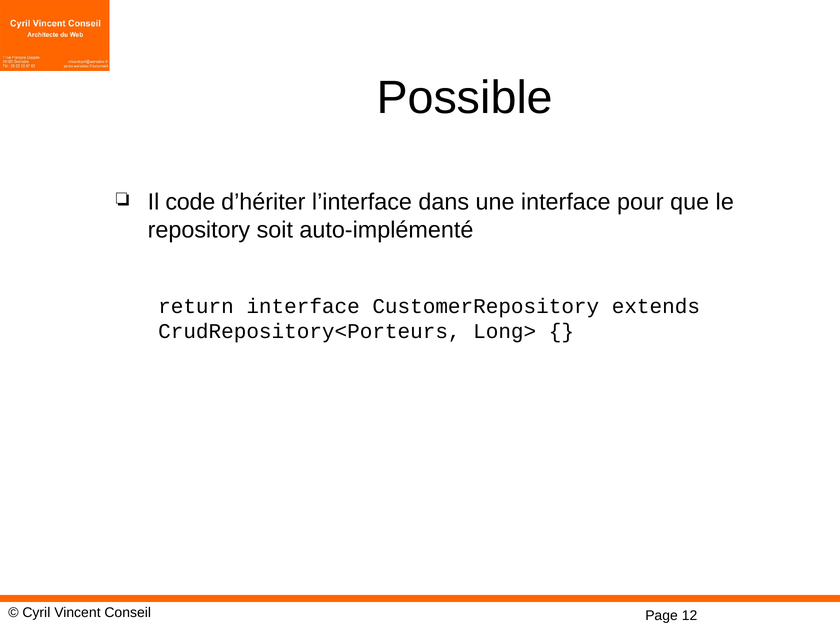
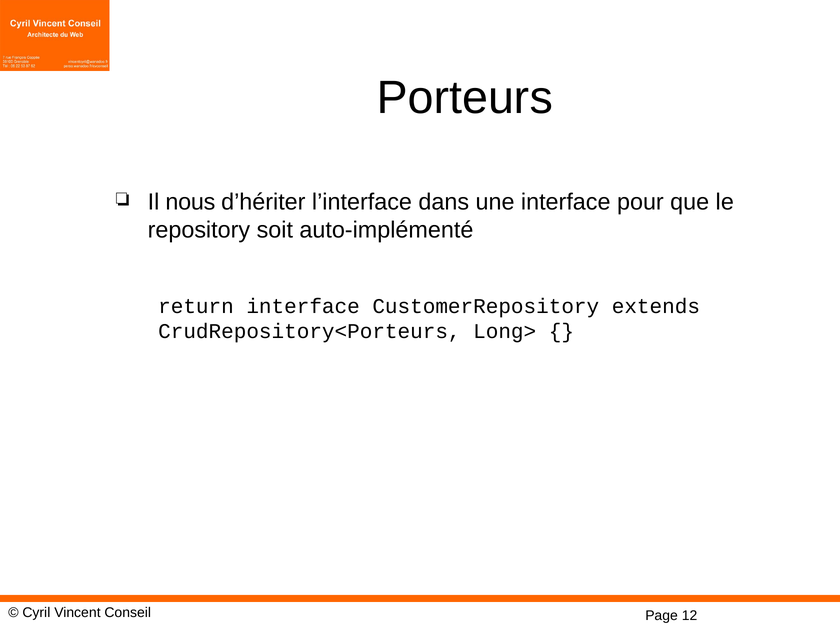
Possible: Possible -> Porteurs (465, 98)
code: code -> nous (190, 202)
